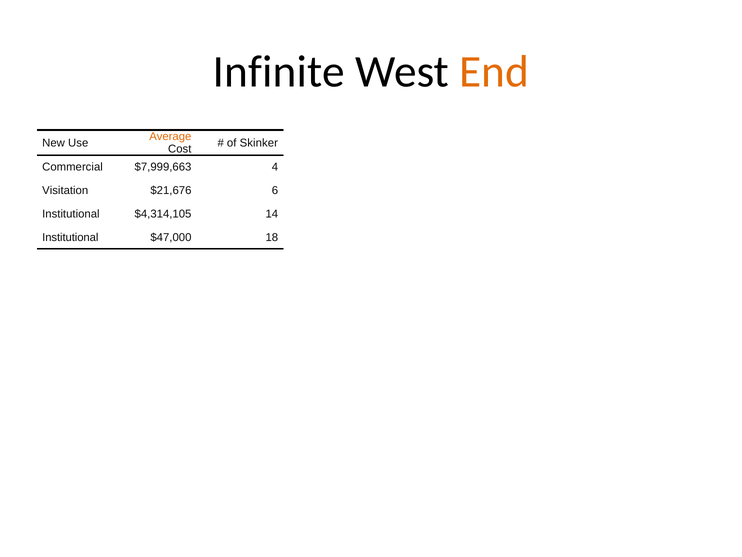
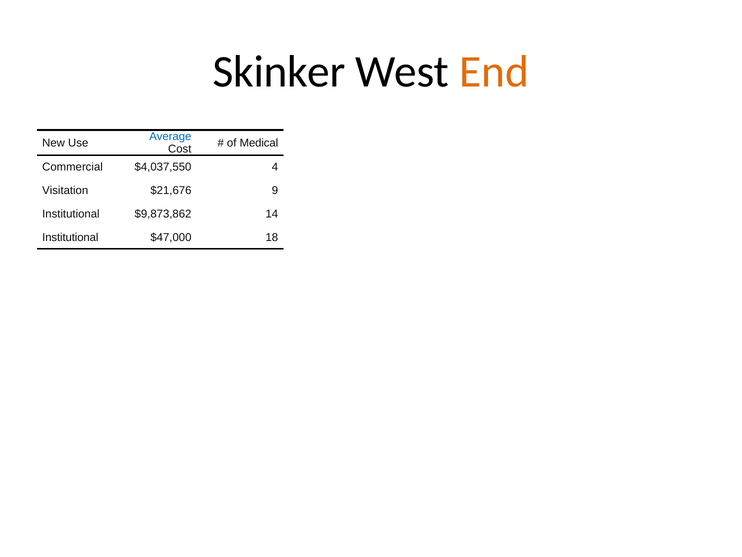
Infinite: Infinite -> Skinker (279, 72)
Average colour: orange -> blue (170, 136)
Skinker: Skinker -> Medical (259, 143)
$7,999,663: $7,999,663 -> $4,037,550 (163, 167)
6: 6 -> 9 (275, 190)
$4,314,105: $4,314,105 -> $9,873,862 (163, 214)
